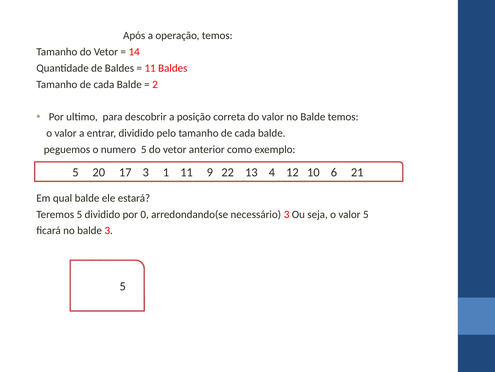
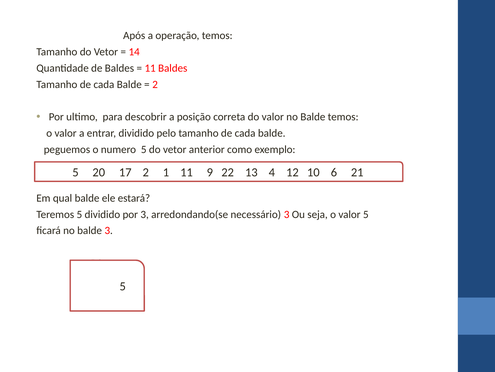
17 3: 3 -> 2 (146, 172)
por 0: 0 -> 3 (145, 214)
